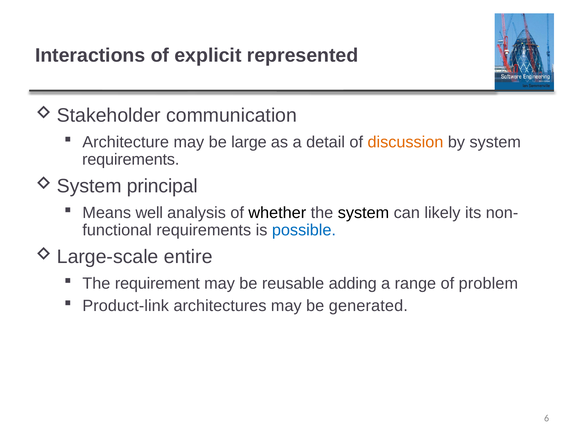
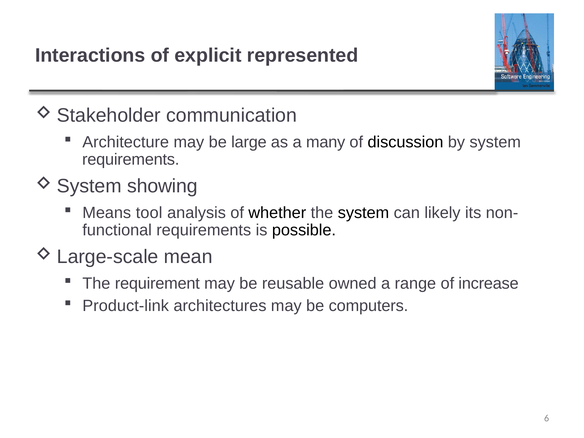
detail: detail -> many (326, 142)
discussion colour: orange -> black (405, 142)
principal: principal -> showing (162, 186)
well: well -> tool (149, 213)
possible colour: blue -> black (304, 230)
entire: entire -> mean (188, 257)
adding: adding -> owned (353, 283)
problem: problem -> increase (489, 283)
generated: generated -> computers (368, 306)
